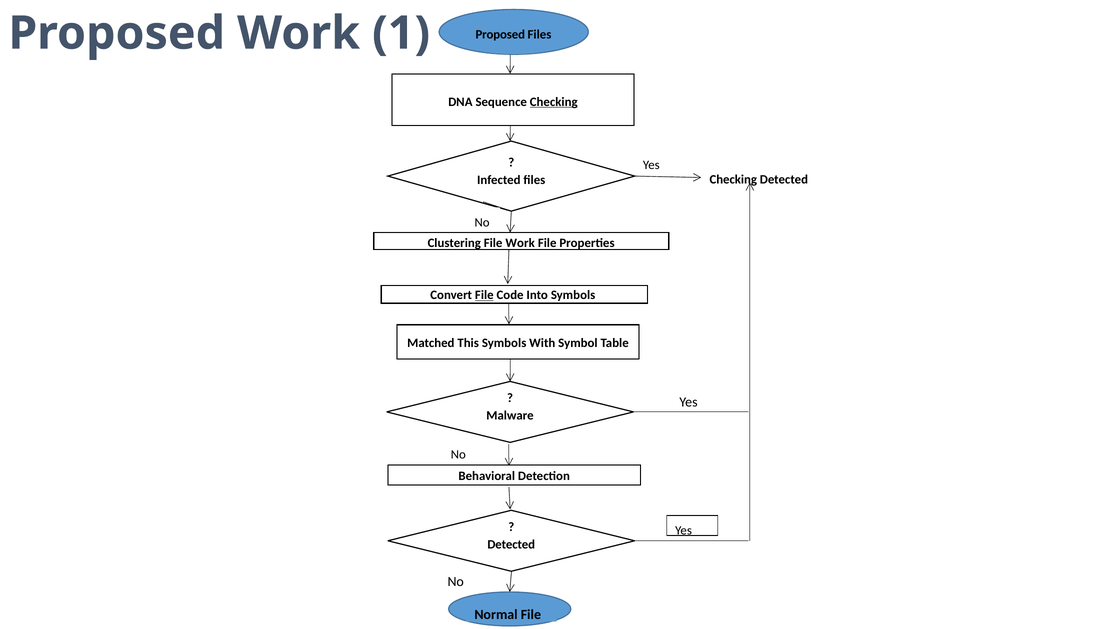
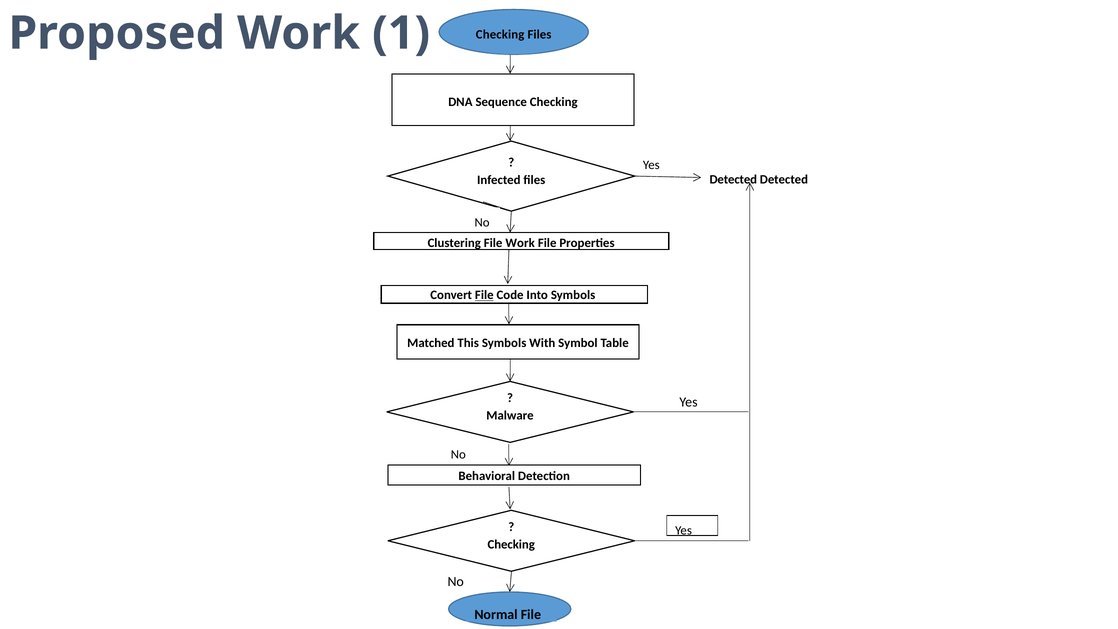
Proposed: Proposed -> Checking (500, 34)
Checking underline: present -> none (554, 102)
files Checking: Checking -> Detected (733, 179)
Detected: Detected -> Checking (511, 545)
